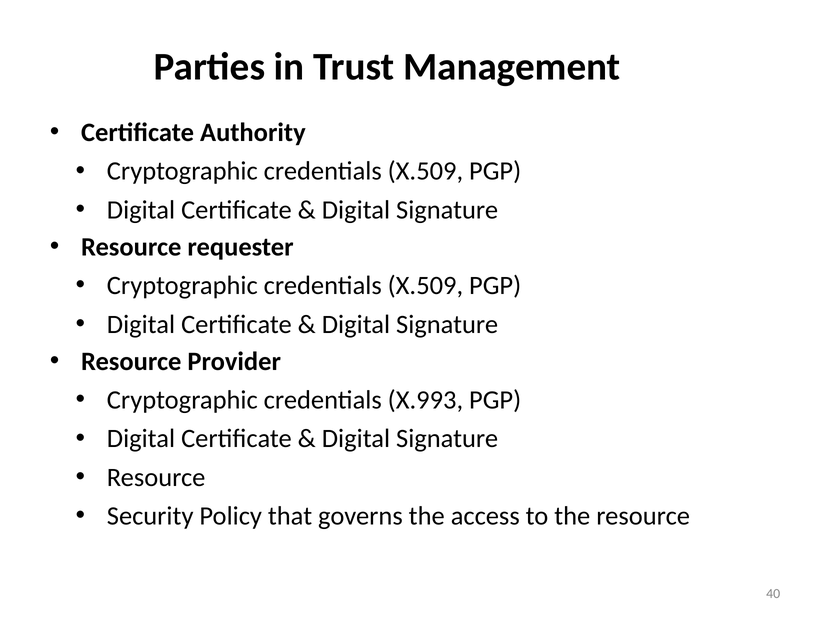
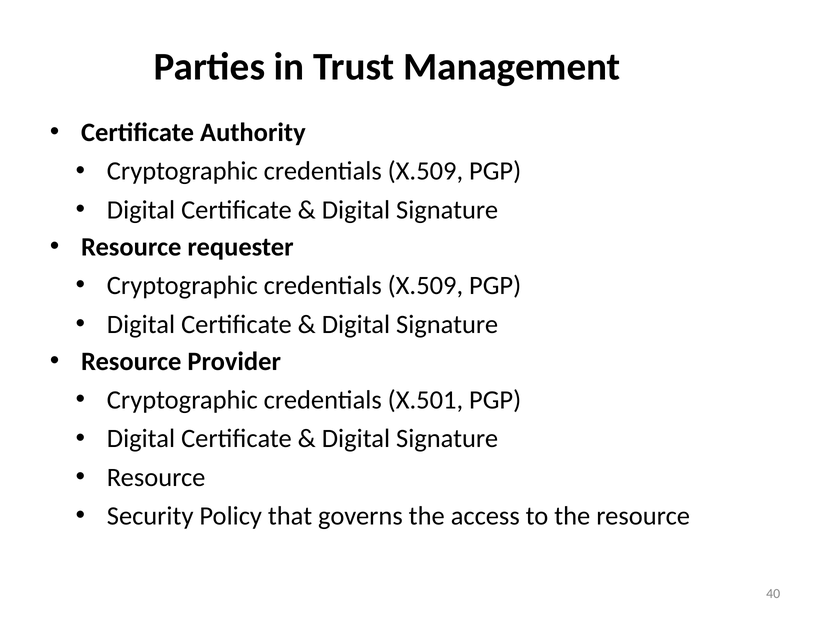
X.993: X.993 -> X.501 (425, 400)
